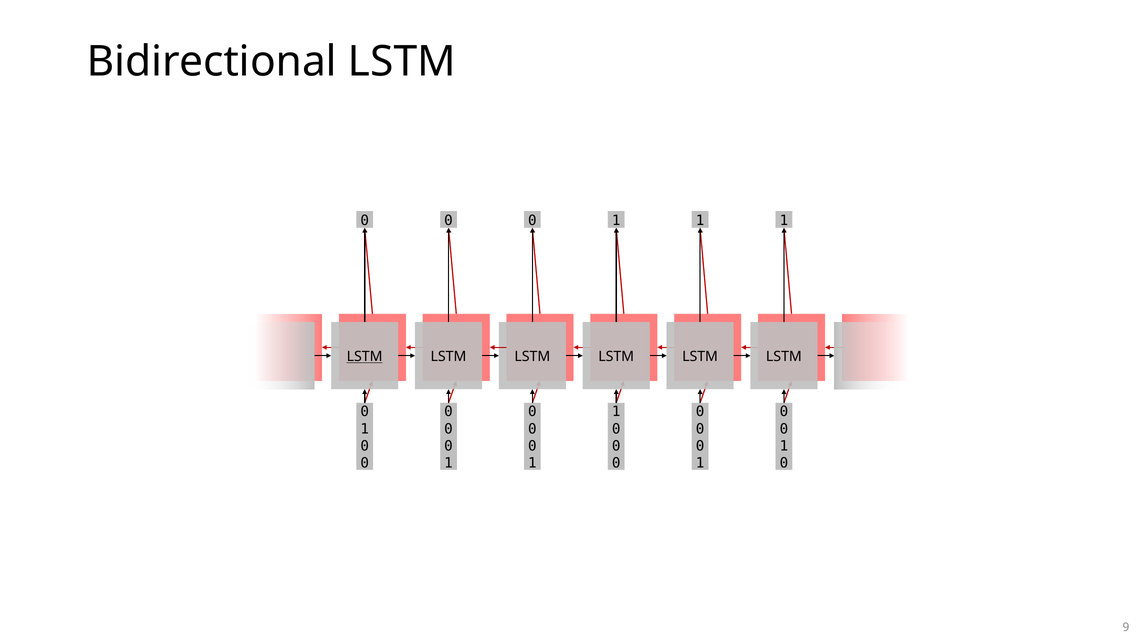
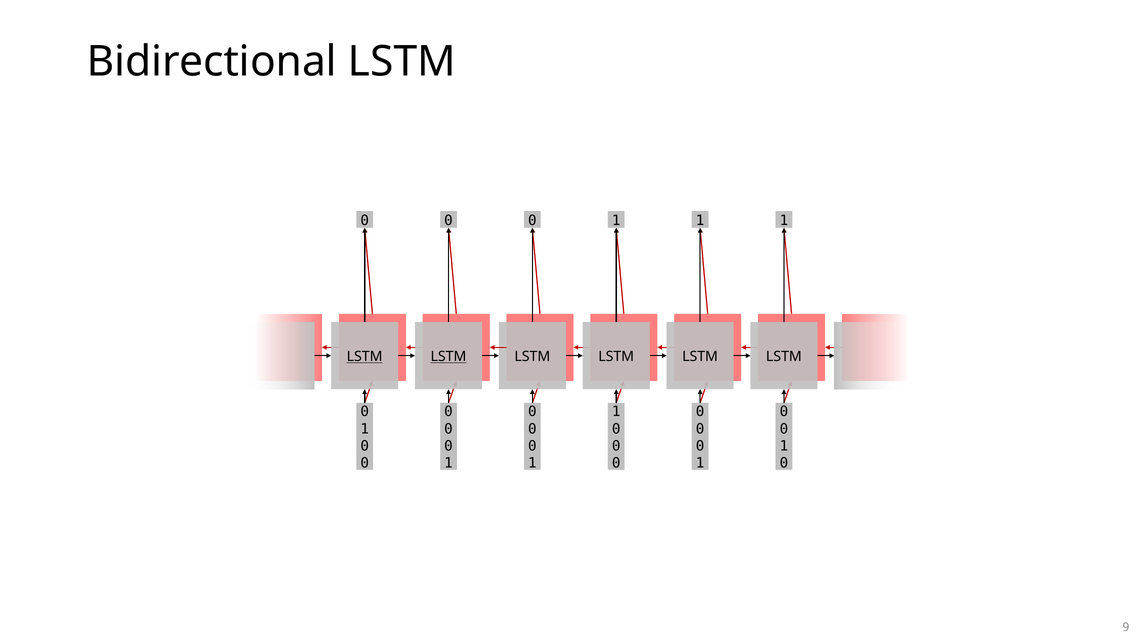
LSTM underline: none -> present (448, 357)
